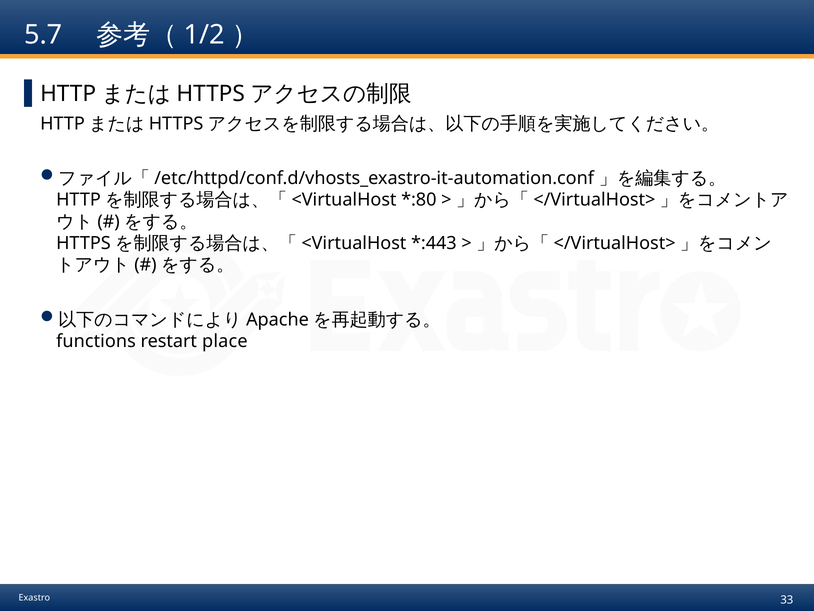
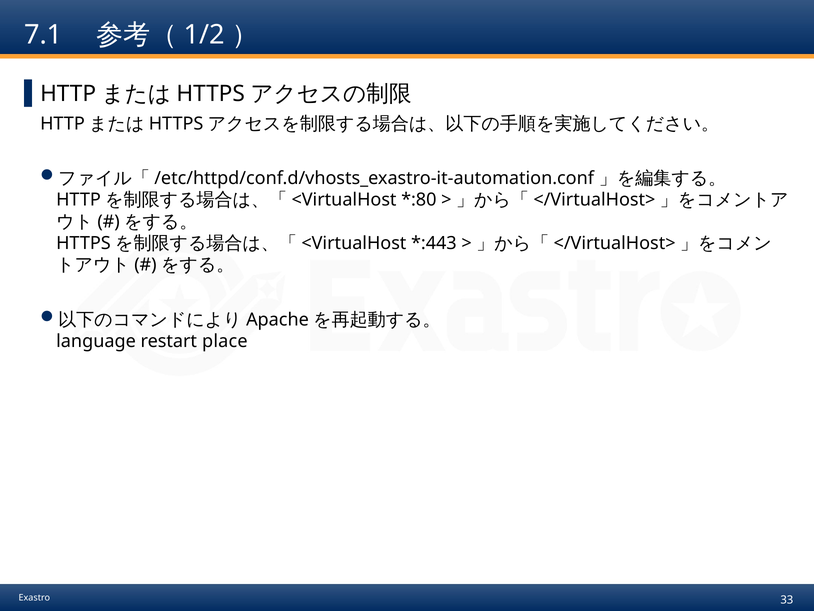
5.7: 5.7 -> 7.1 (43, 35)
functions: functions -> language (96, 341)
